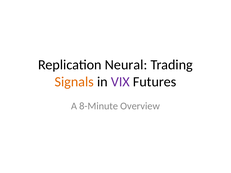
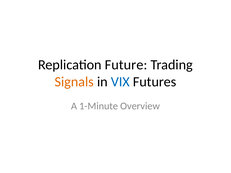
Neural: Neural -> Future (126, 65)
VIX colour: purple -> blue (120, 82)
8-Minute: 8-Minute -> 1-Minute (99, 106)
